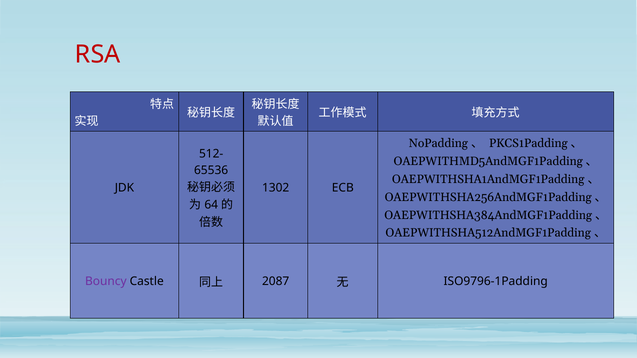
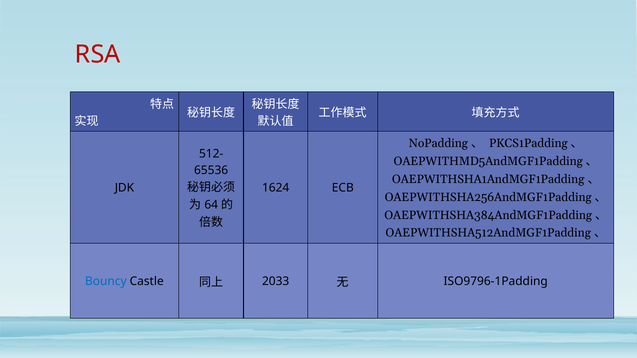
1302: 1302 -> 1624 (276, 188)
Bouncy colour: purple -> blue (106, 282)
2087: 2087 -> 2033 (276, 282)
